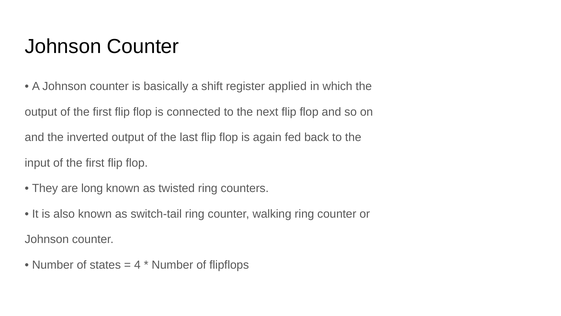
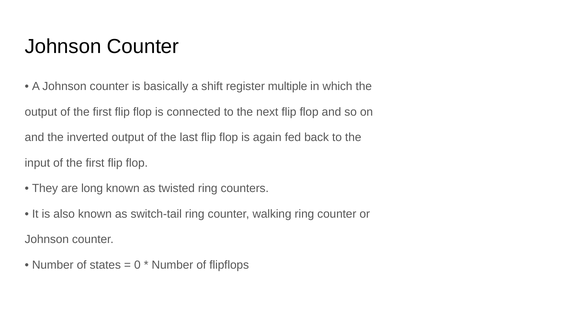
applied: applied -> multiple (288, 86)
4: 4 -> 0 (137, 264)
